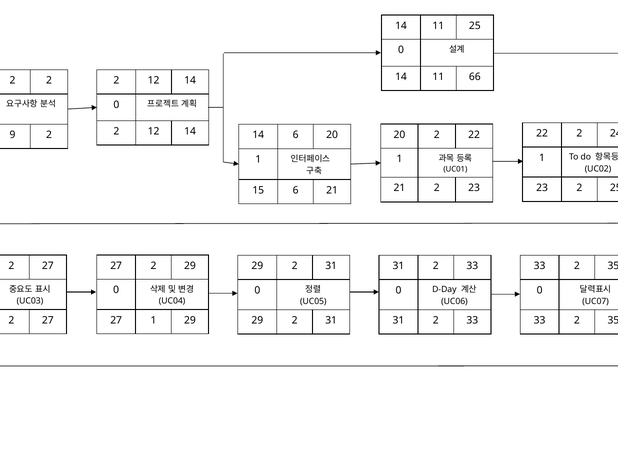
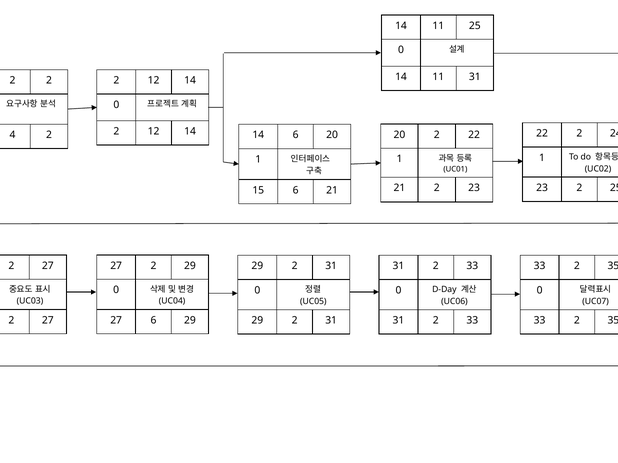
11 66: 66 -> 31 (475, 77)
9: 9 -> 4 (13, 135)
27 1: 1 -> 6 (153, 321)
